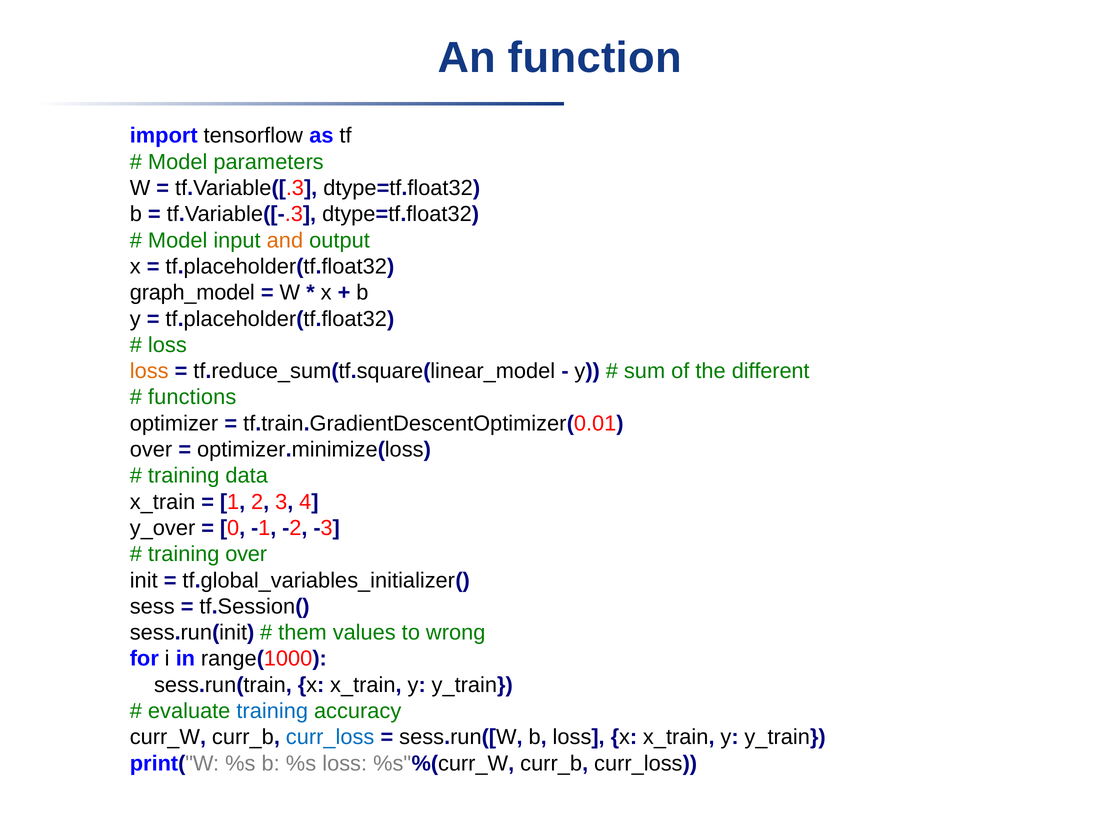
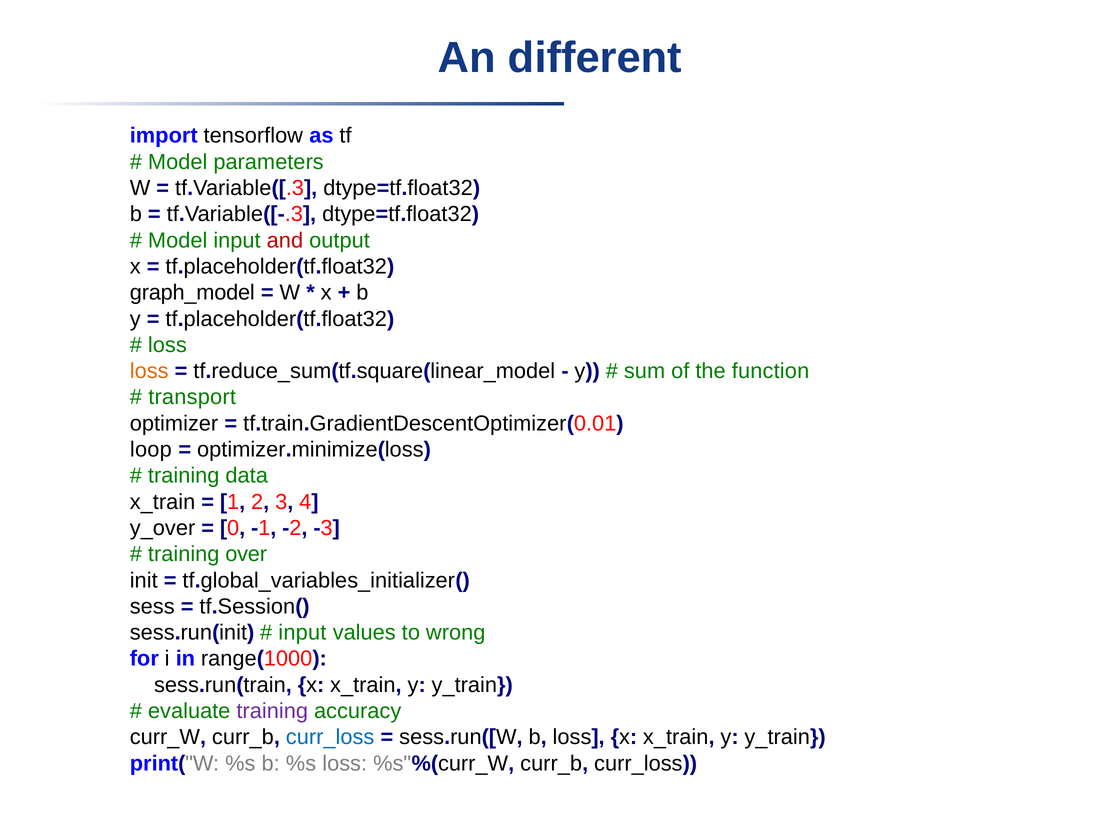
function: function -> different (595, 58)
and colour: orange -> red (285, 240)
different: different -> function (771, 371)
functions: functions -> transport (192, 397)
over: over -> loop (151, 450)
them: them -> input (302, 633)
training colour: blue -> purple (272, 711)
